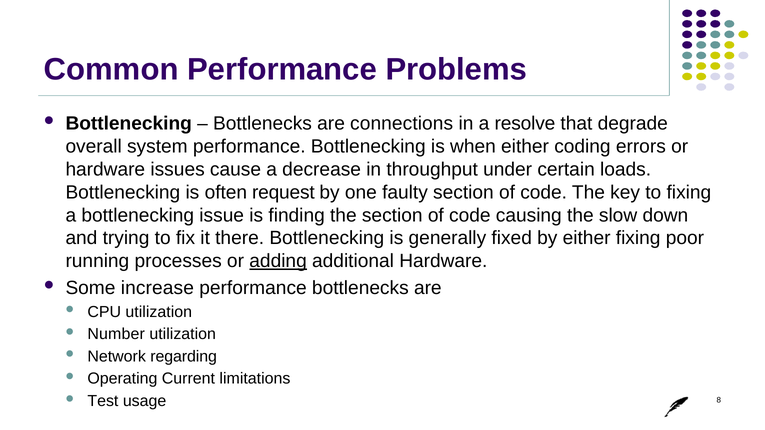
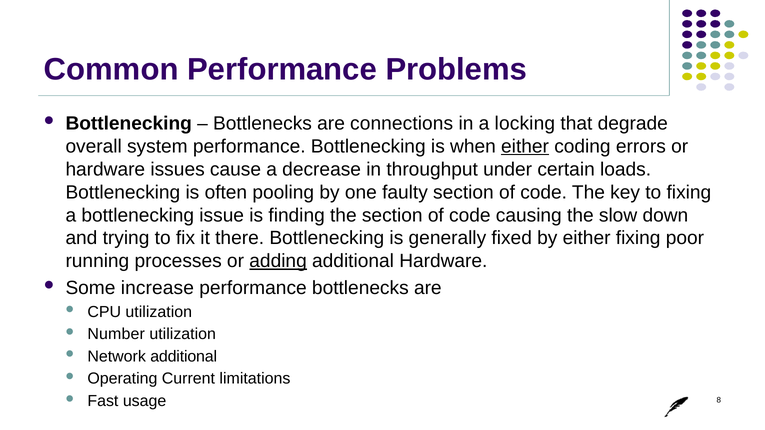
resolve: resolve -> locking (525, 124)
either underline: none -> present (525, 147)
request: request -> pooling (283, 192)
Network regarding: regarding -> additional (184, 357)
Test: Test -> Fast (103, 401)
